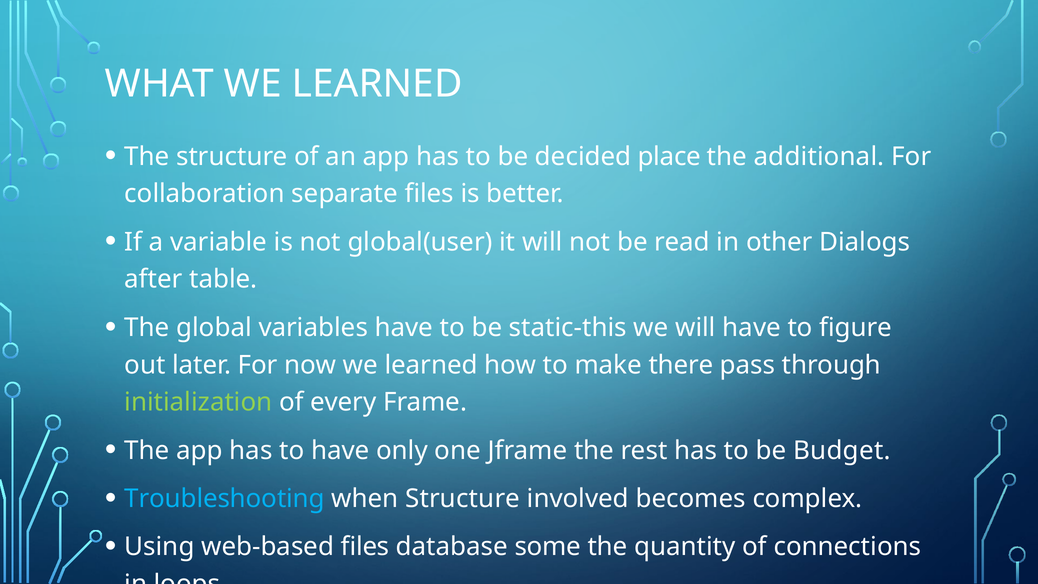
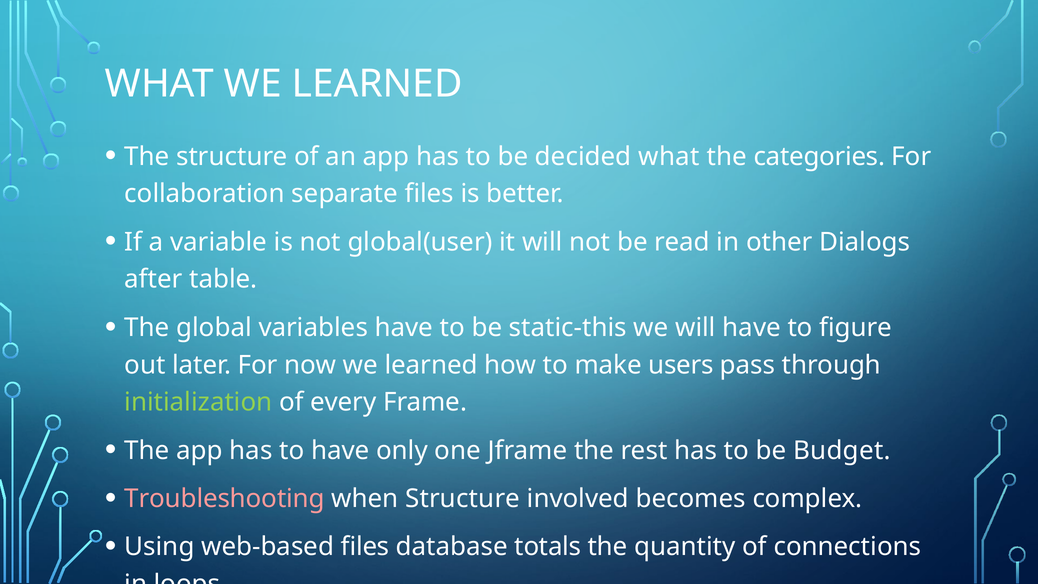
decided place: place -> what (669, 156)
additional: additional -> categories (819, 156)
there: there -> users (681, 365)
Troubleshooting colour: light blue -> pink (225, 499)
some: some -> totals (548, 547)
